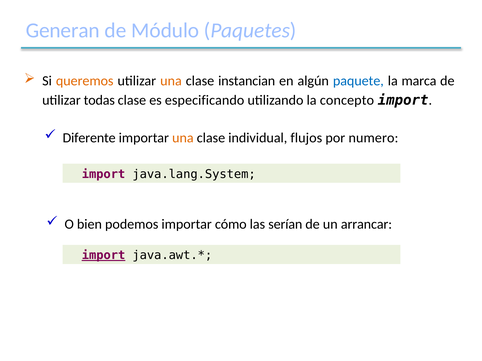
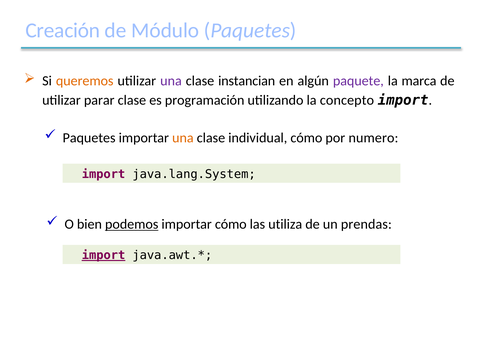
Generan: Generan -> Creación (63, 30)
una colour: orange -> purple (171, 81)
paquete colour: blue -> purple (358, 81)
todas: todas -> parar (99, 100)
especificando: especificando -> programación (205, 100)
Diferente: Diferente -> Paquetes (89, 138)
individual flujos: flujos -> cómo (306, 138)
podemos underline: none -> present (132, 225)
serían: serían -> utiliza (285, 225)
arrancar: arrancar -> prendas (366, 225)
